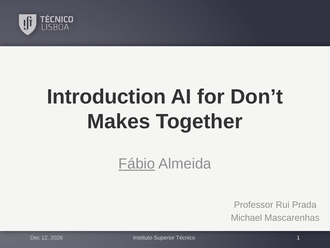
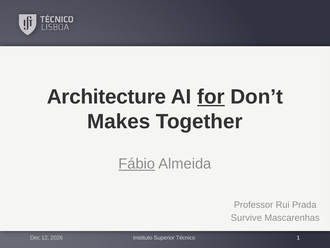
Introduction: Introduction -> Architecture (106, 97)
for underline: none -> present (211, 97)
Michael: Michael -> Survive (246, 217)
